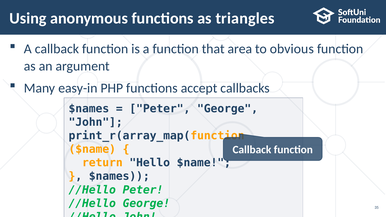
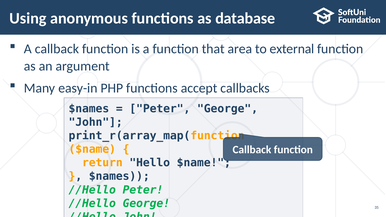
triangles: triangles -> database (245, 18)
obvious: obvious -> external (292, 49)
